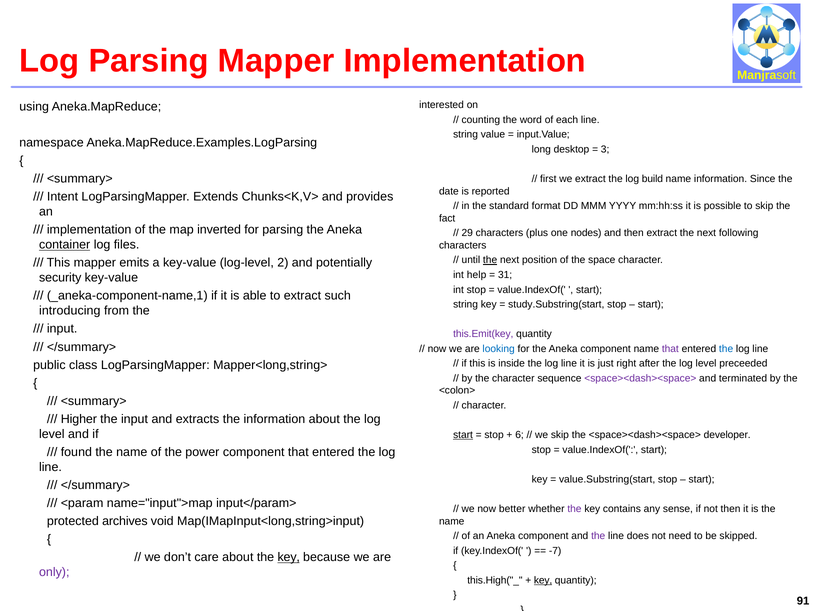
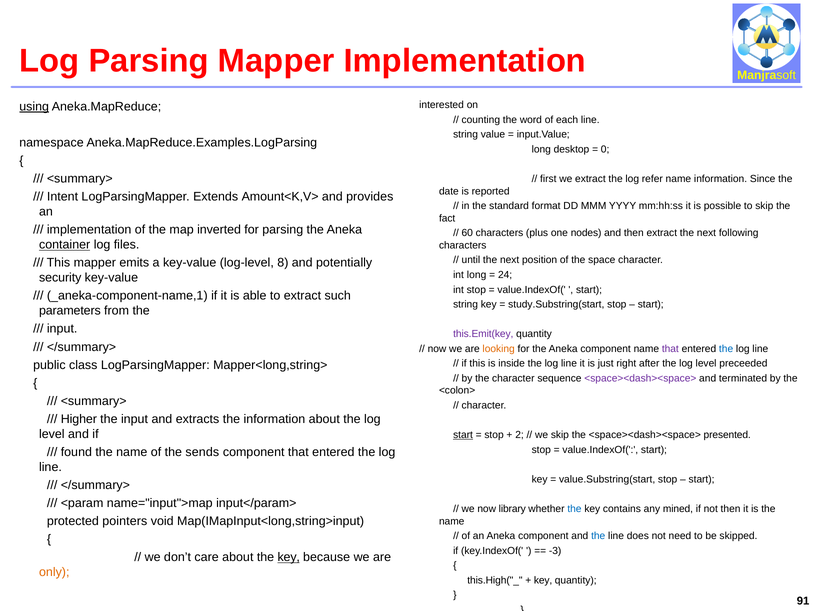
using underline: none -> present (34, 106)
3: 3 -> 0 (605, 149)
build: build -> refer (652, 179)
Chunks<K,V>: Chunks<K,V> -> Amount<K,V> (280, 197)
29: 29 -> 60 (467, 233)
the underline: present -> none (490, 260)
2: 2 -> 8 (283, 263)
int help: help -> long (477, 275)
31: 31 -> 24 (505, 275)
introducing: introducing -> parameters (70, 311)
looking colour: blue -> orange (499, 349)
6: 6 -> 2 (520, 435)
developer: developer -> presented (727, 435)
the power: power -> sends (202, 452)
better: better -> library (512, 508)
the colour: purple -> blue (574, 508)
sense: sense -> mined (678, 508)
archives: archives -> pointers (125, 521)
the colour: purple -> blue (598, 536)
-7: -7 -> -3 (555, 550)
only colour: purple -> orange (54, 572)
key underline: present -> none (543, 580)
